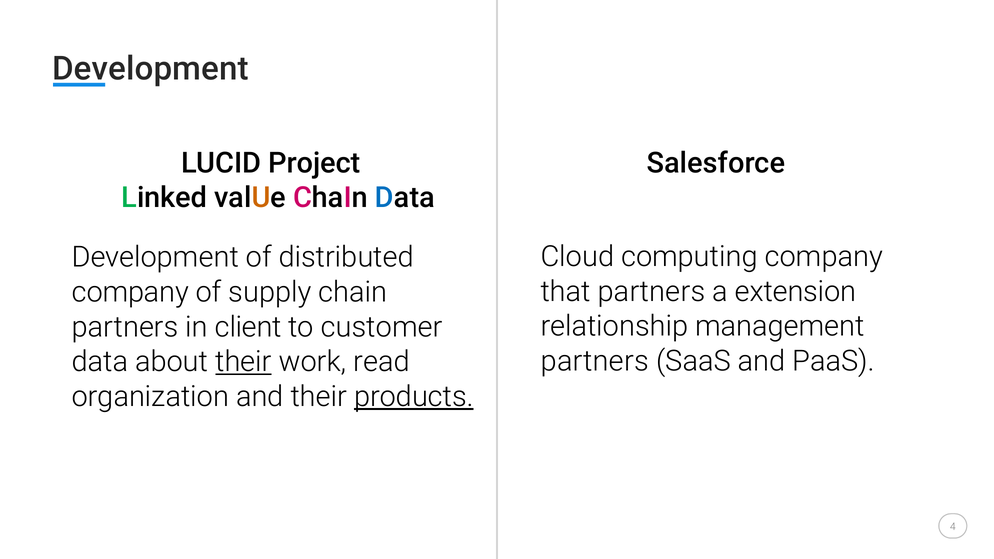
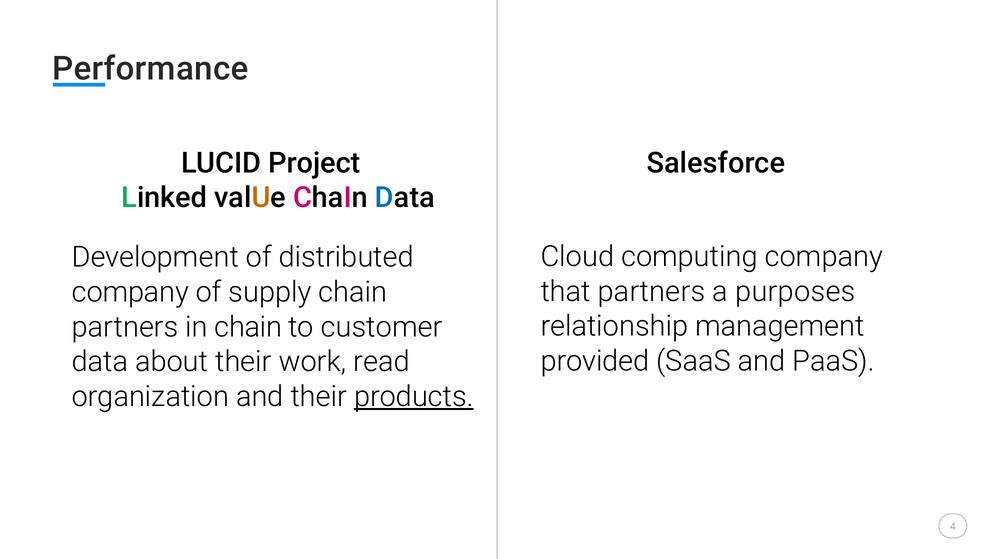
Development: Development -> Performance (150, 69)
extension: extension -> purposes (795, 292)
in client: client -> chain (248, 327)
partners: partners -> provided (595, 361)
their underline: present -> none (243, 362)
